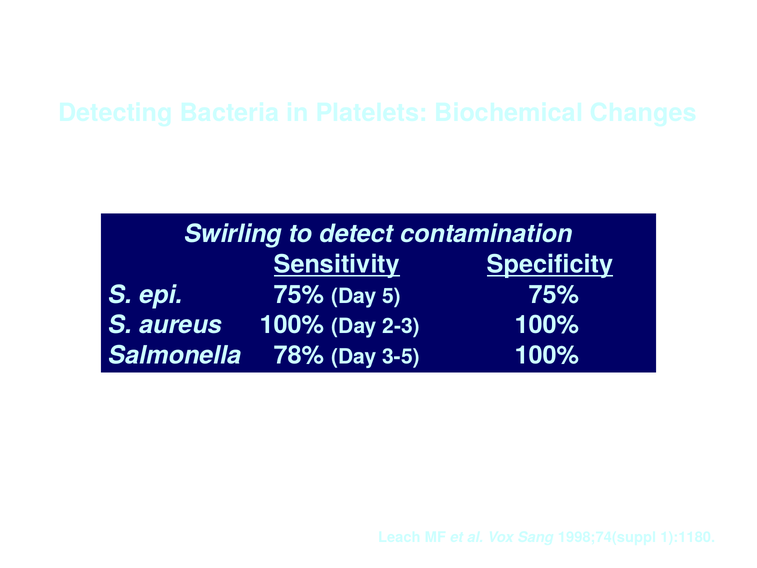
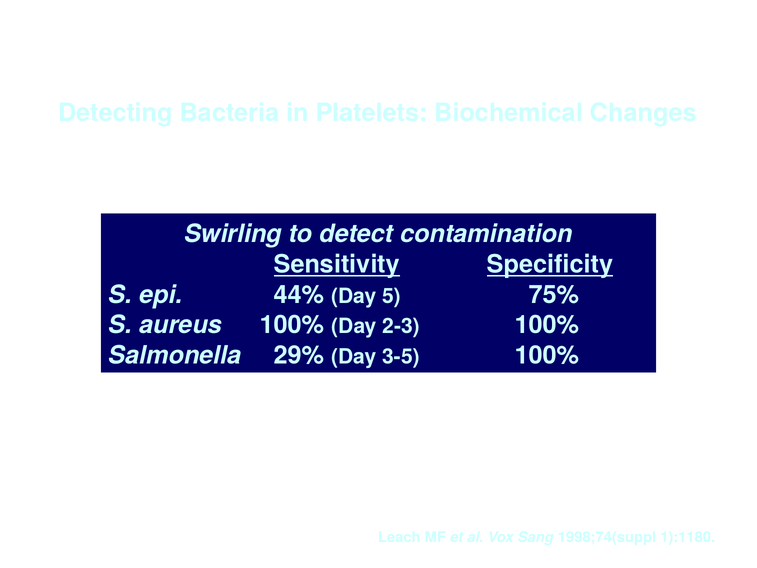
epi 75%: 75% -> 44% (299, 295)
78%: 78% -> 29% (299, 355)
